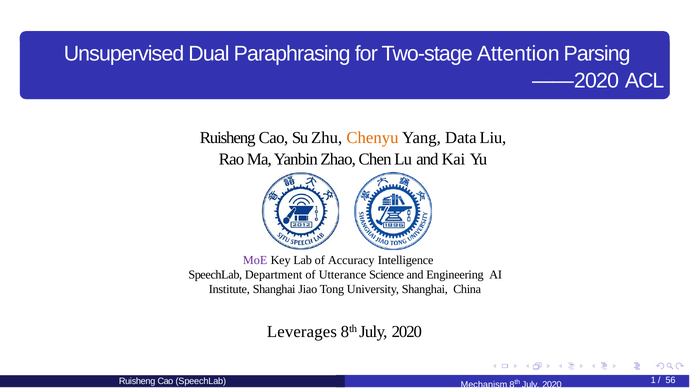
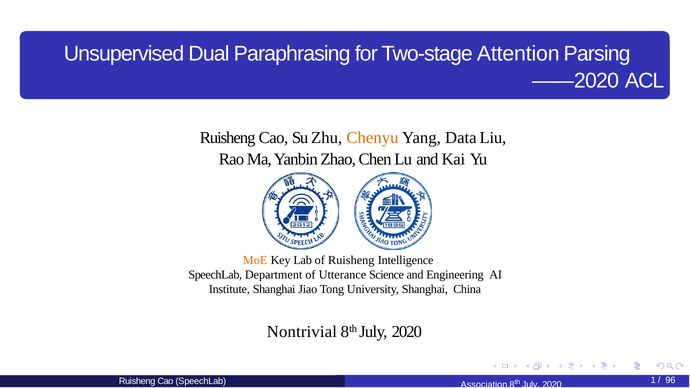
MoE colour: purple -> orange (255, 260)
of Accuracy: Accuracy -> Ruisheng (351, 260)
Leverages: Leverages -> Nontrivial (302, 332)
56: 56 -> 96 (670, 381)
Mechanism: Mechanism -> Association (484, 385)
